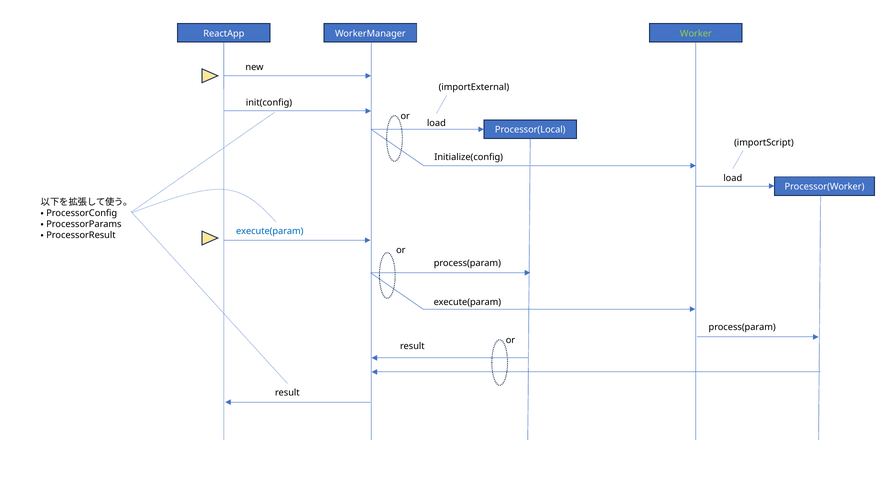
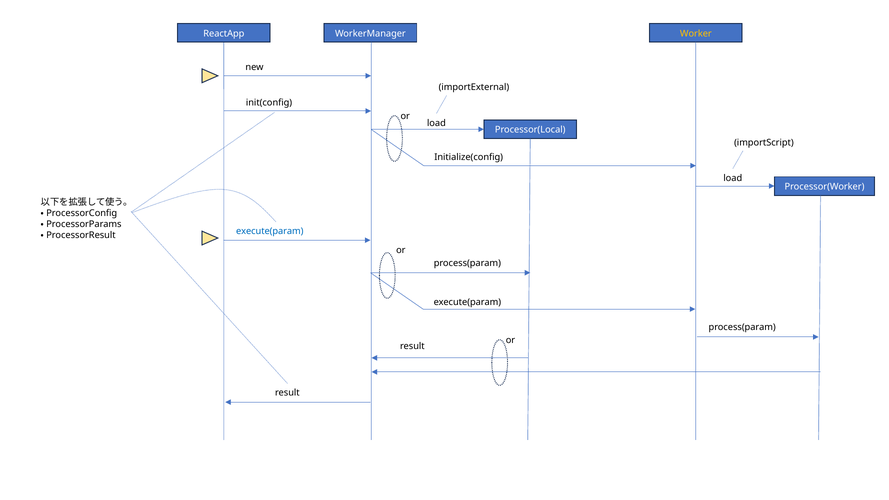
Worker colour: light green -> yellow (696, 33)
